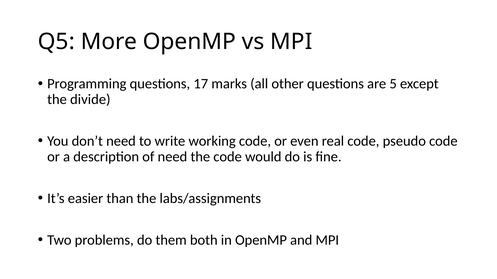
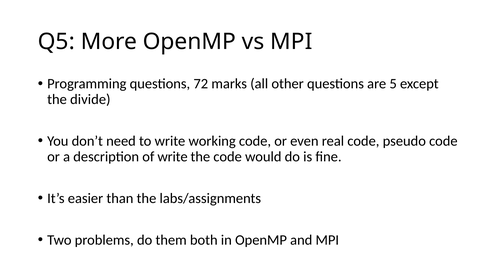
17: 17 -> 72 (201, 84)
of need: need -> write (173, 157)
